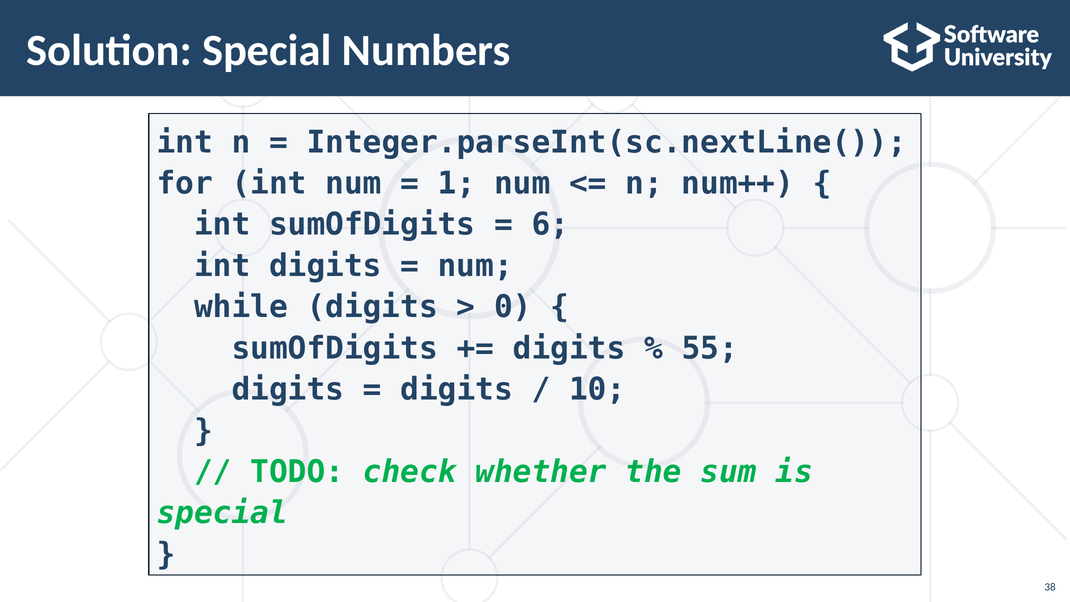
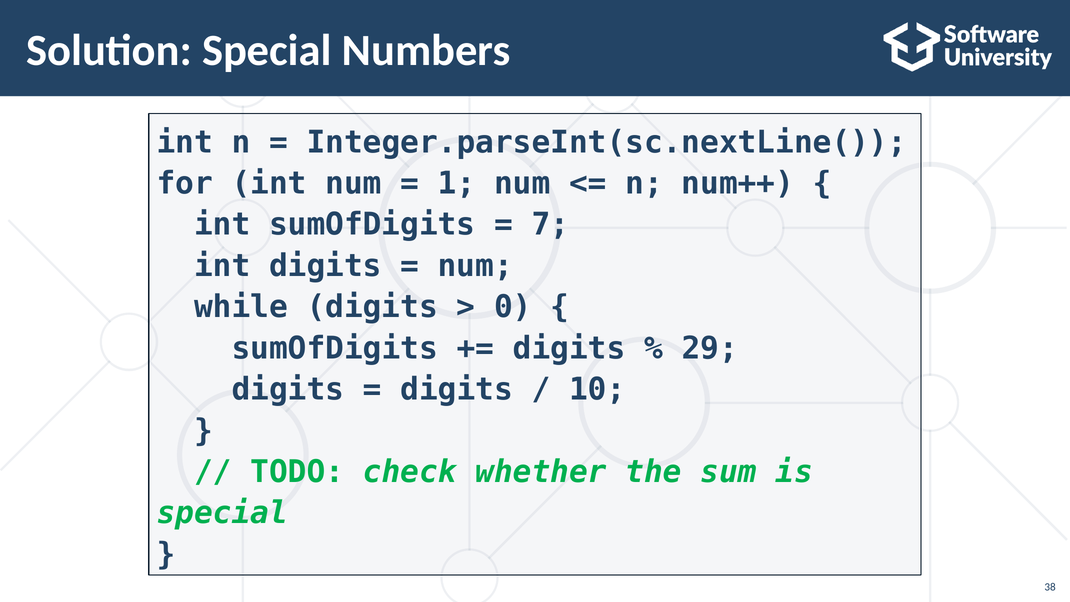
6: 6 -> 7 (550, 225)
55: 55 -> 29 (710, 348)
